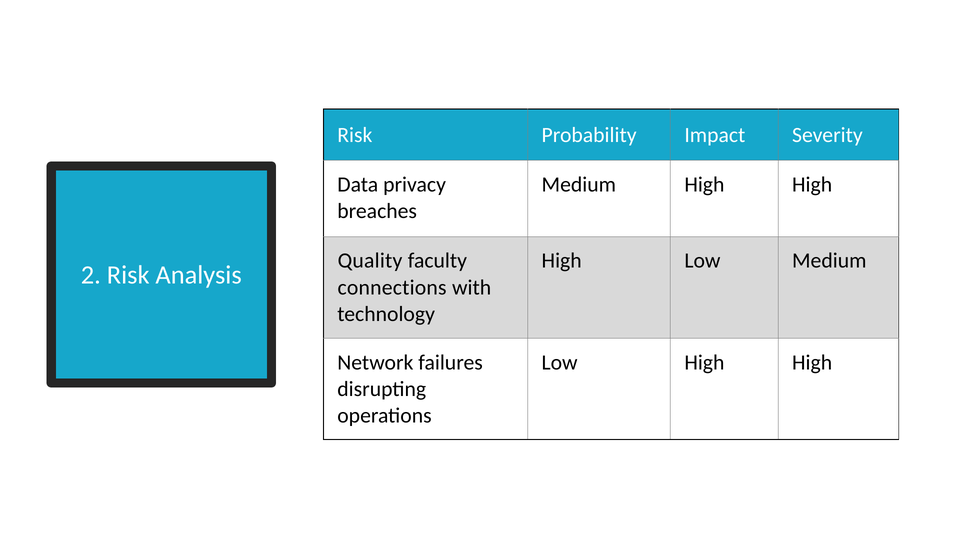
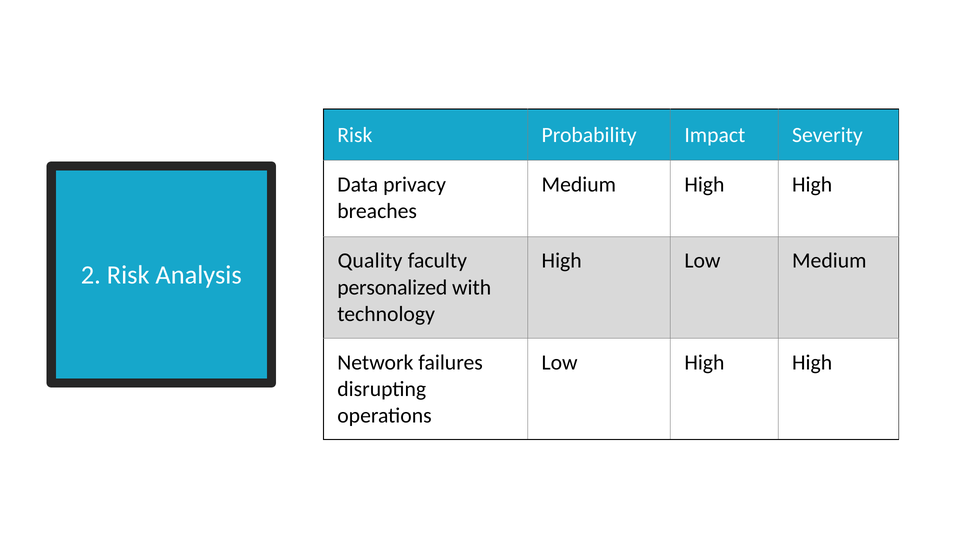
connections: connections -> personalized (392, 287)
